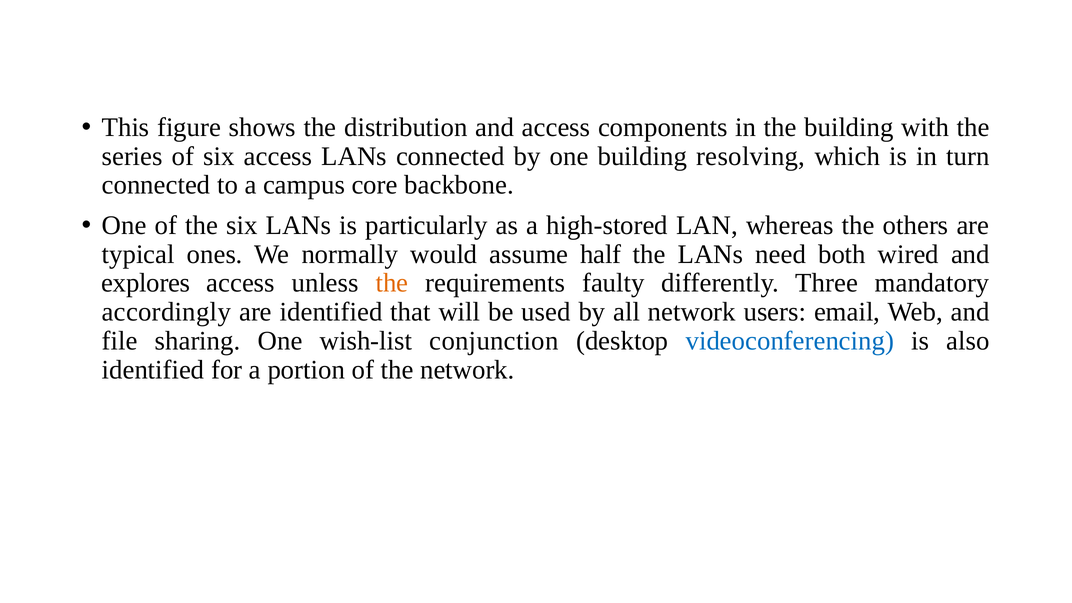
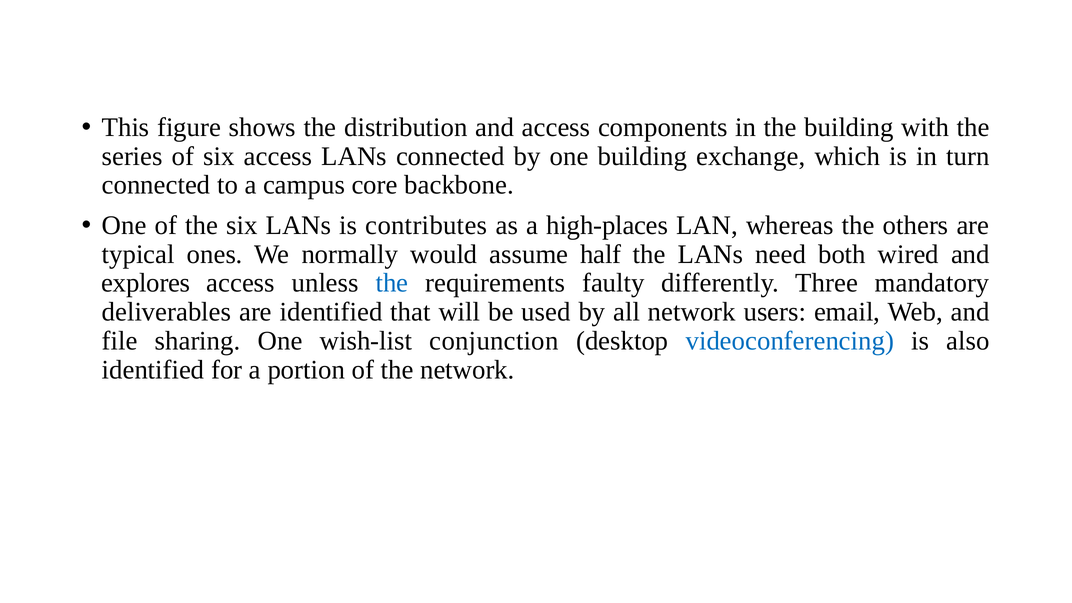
resolving: resolving -> exchange (751, 156)
particularly: particularly -> contributes (426, 225)
high-stored: high-stored -> high-places (607, 225)
the colour: orange -> blue (392, 283)
accordingly: accordingly -> deliverables (167, 312)
